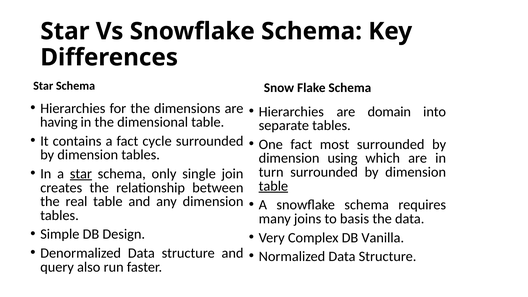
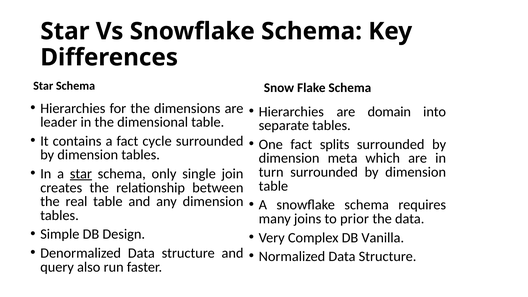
having: having -> leader (59, 122)
most: most -> splits (335, 144)
using: using -> meta (343, 158)
table underline: present -> none (273, 186)
basis: basis -> prior (355, 219)
